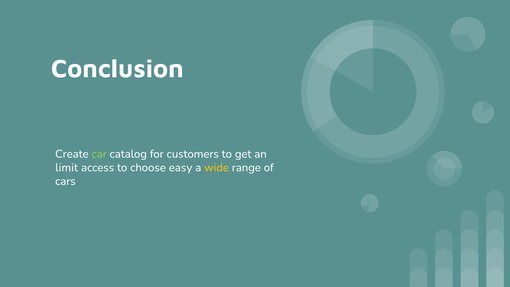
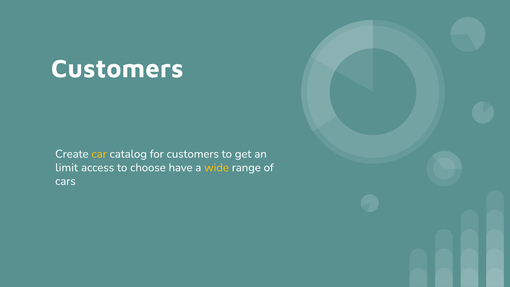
Conclusion: Conclusion -> Customers (117, 69)
car colour: light green -> yellow (99, 154)
easy: easy -> have (181, 167)
